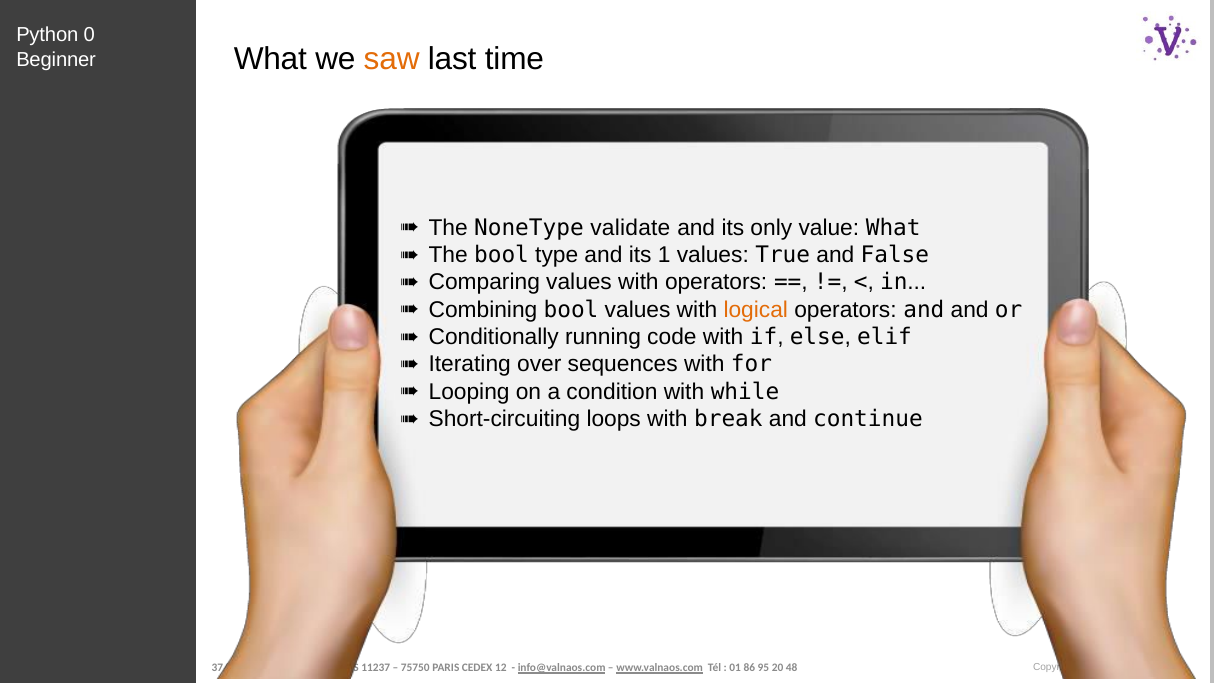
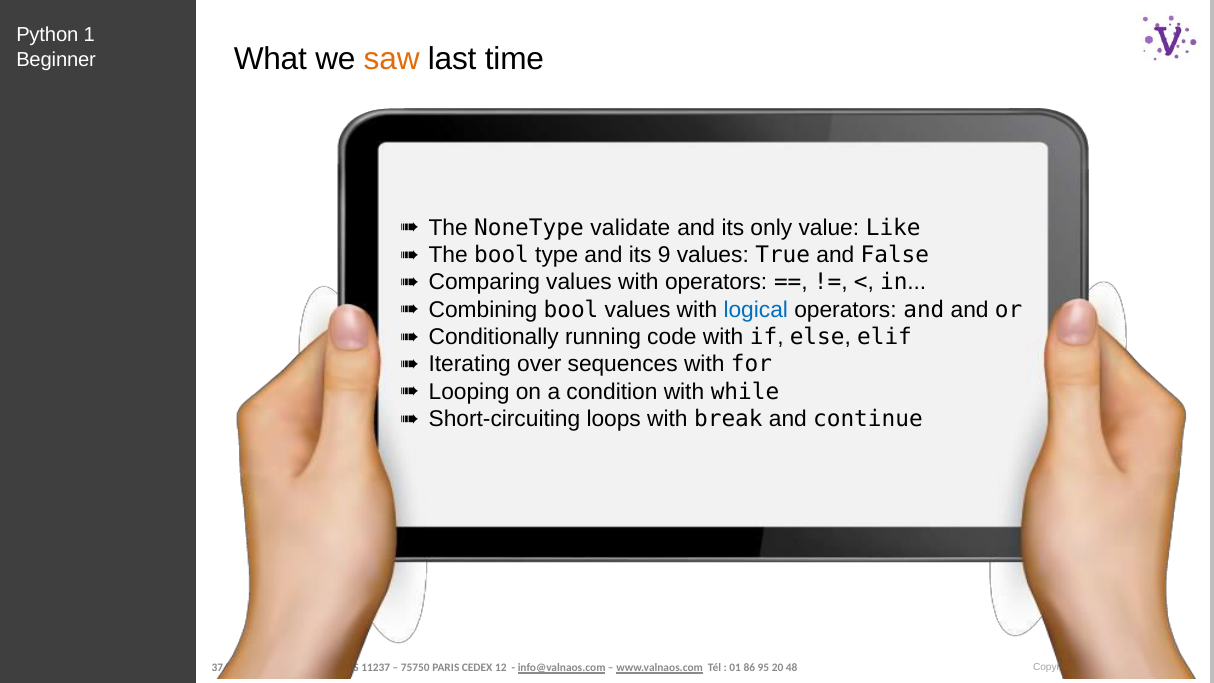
0: 0 -> 1 (89, 35)
value What: What -> Like (893, 228)
1: 1 -> 9 (664, 255)
logical colour: orange -> blue (756, 310)
